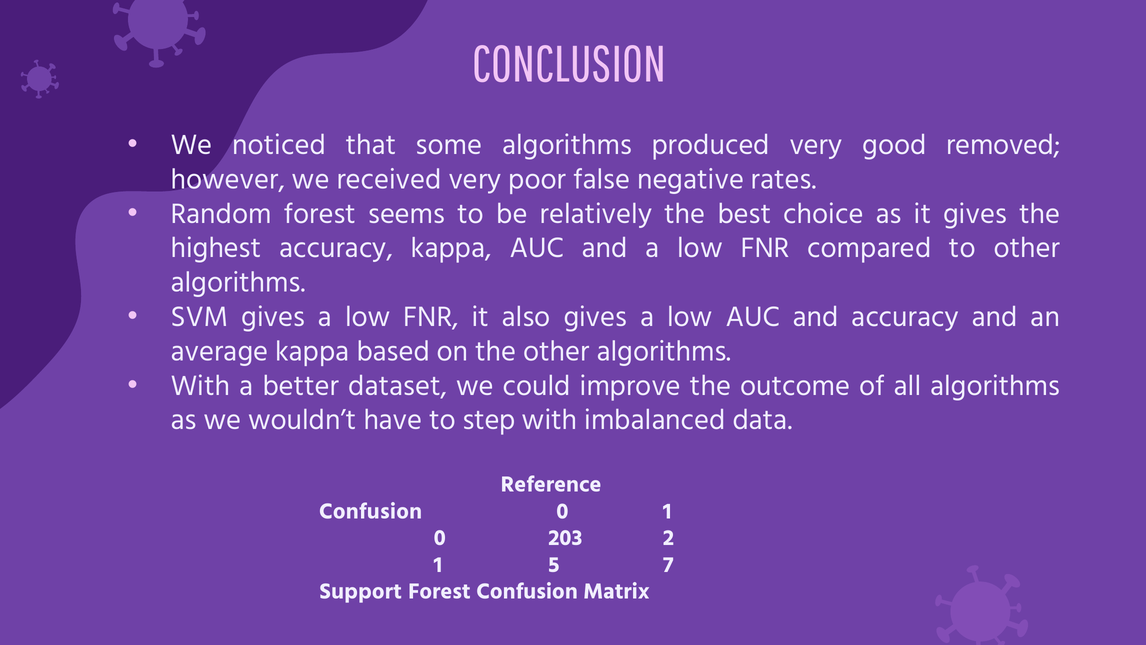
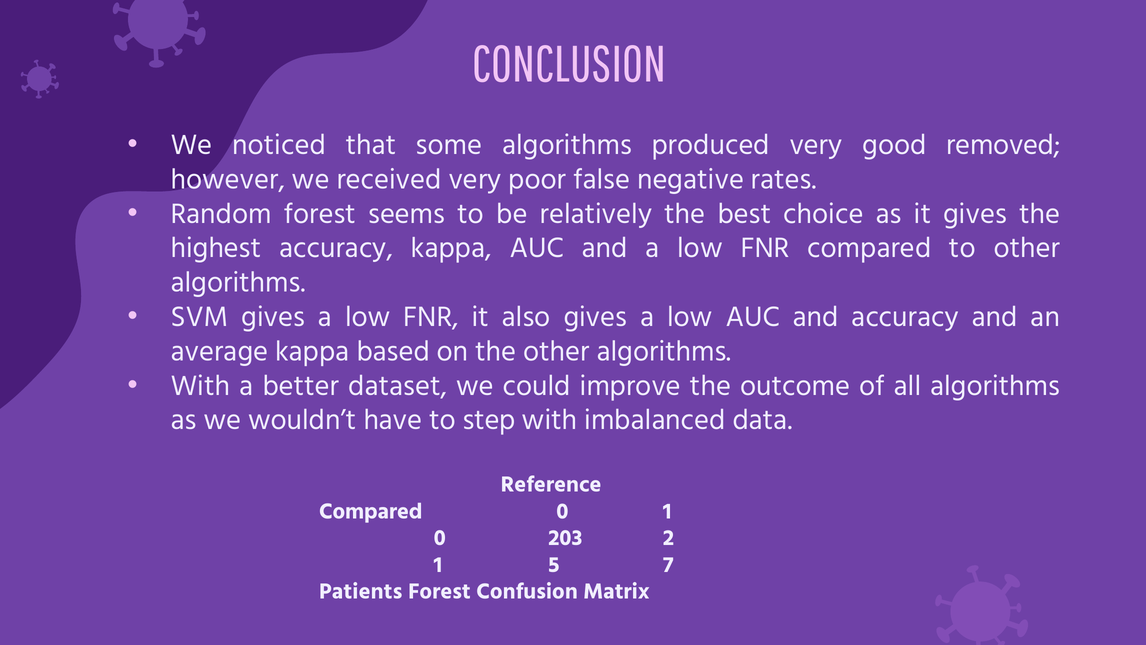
Confusion: Confusion -> Compared (371, 511)
Support: Support -> Patients (361, 591)
